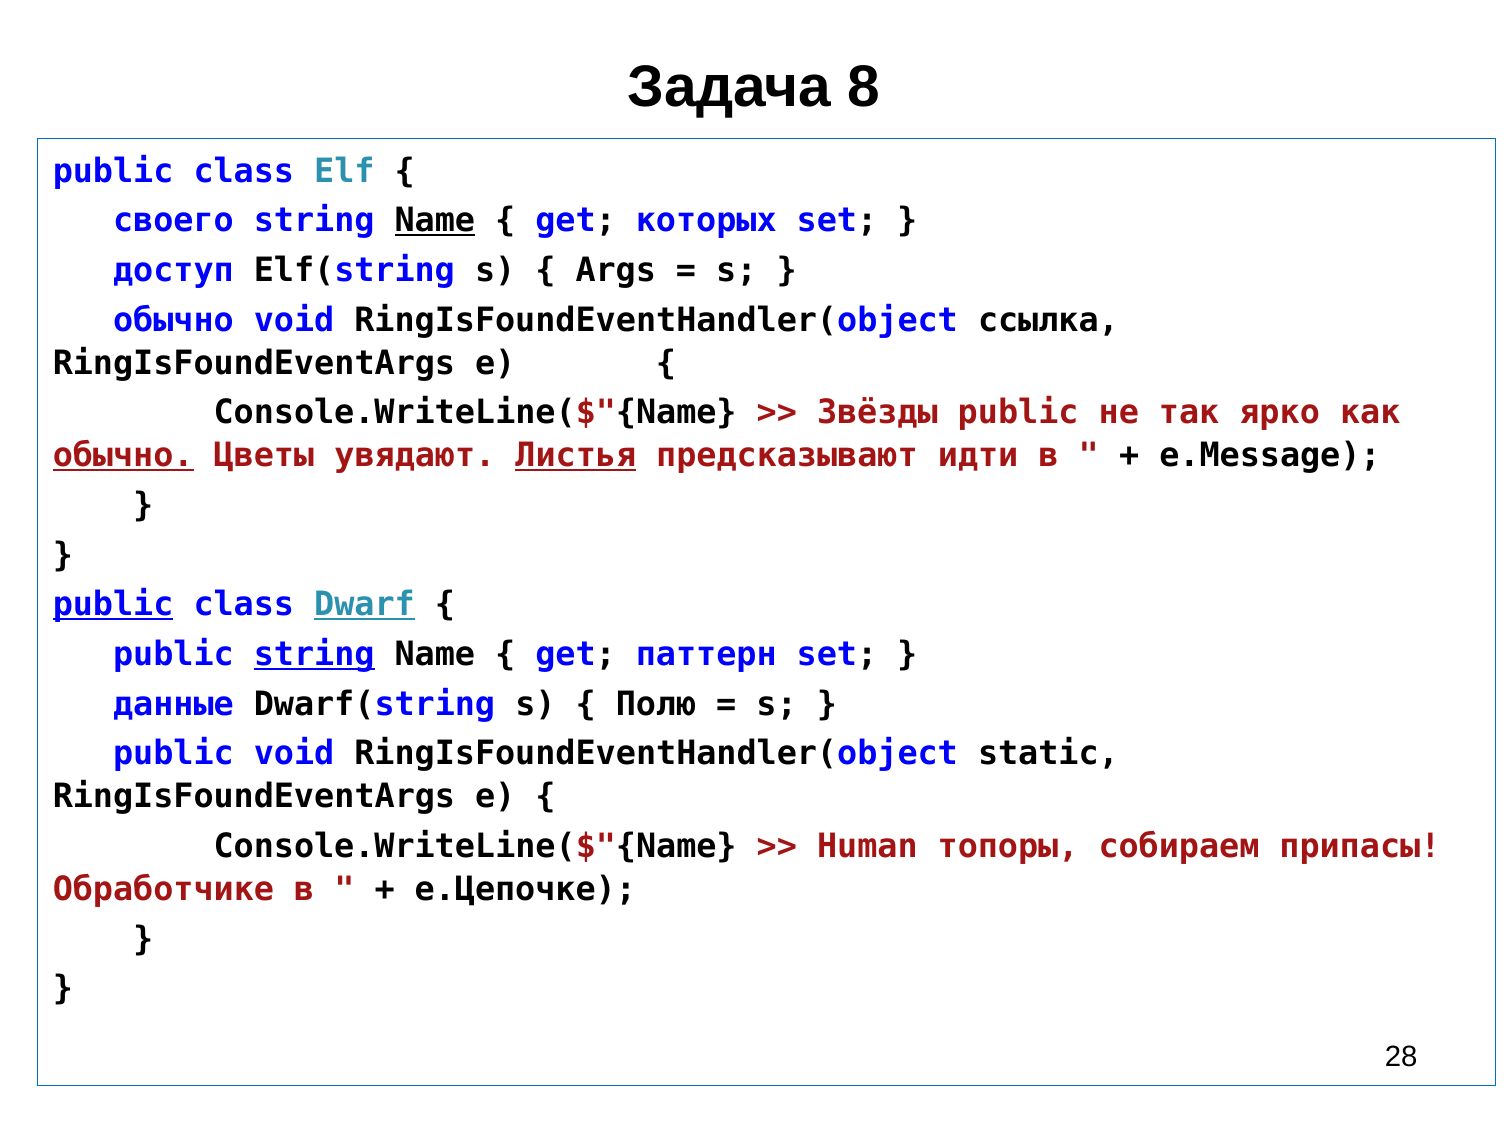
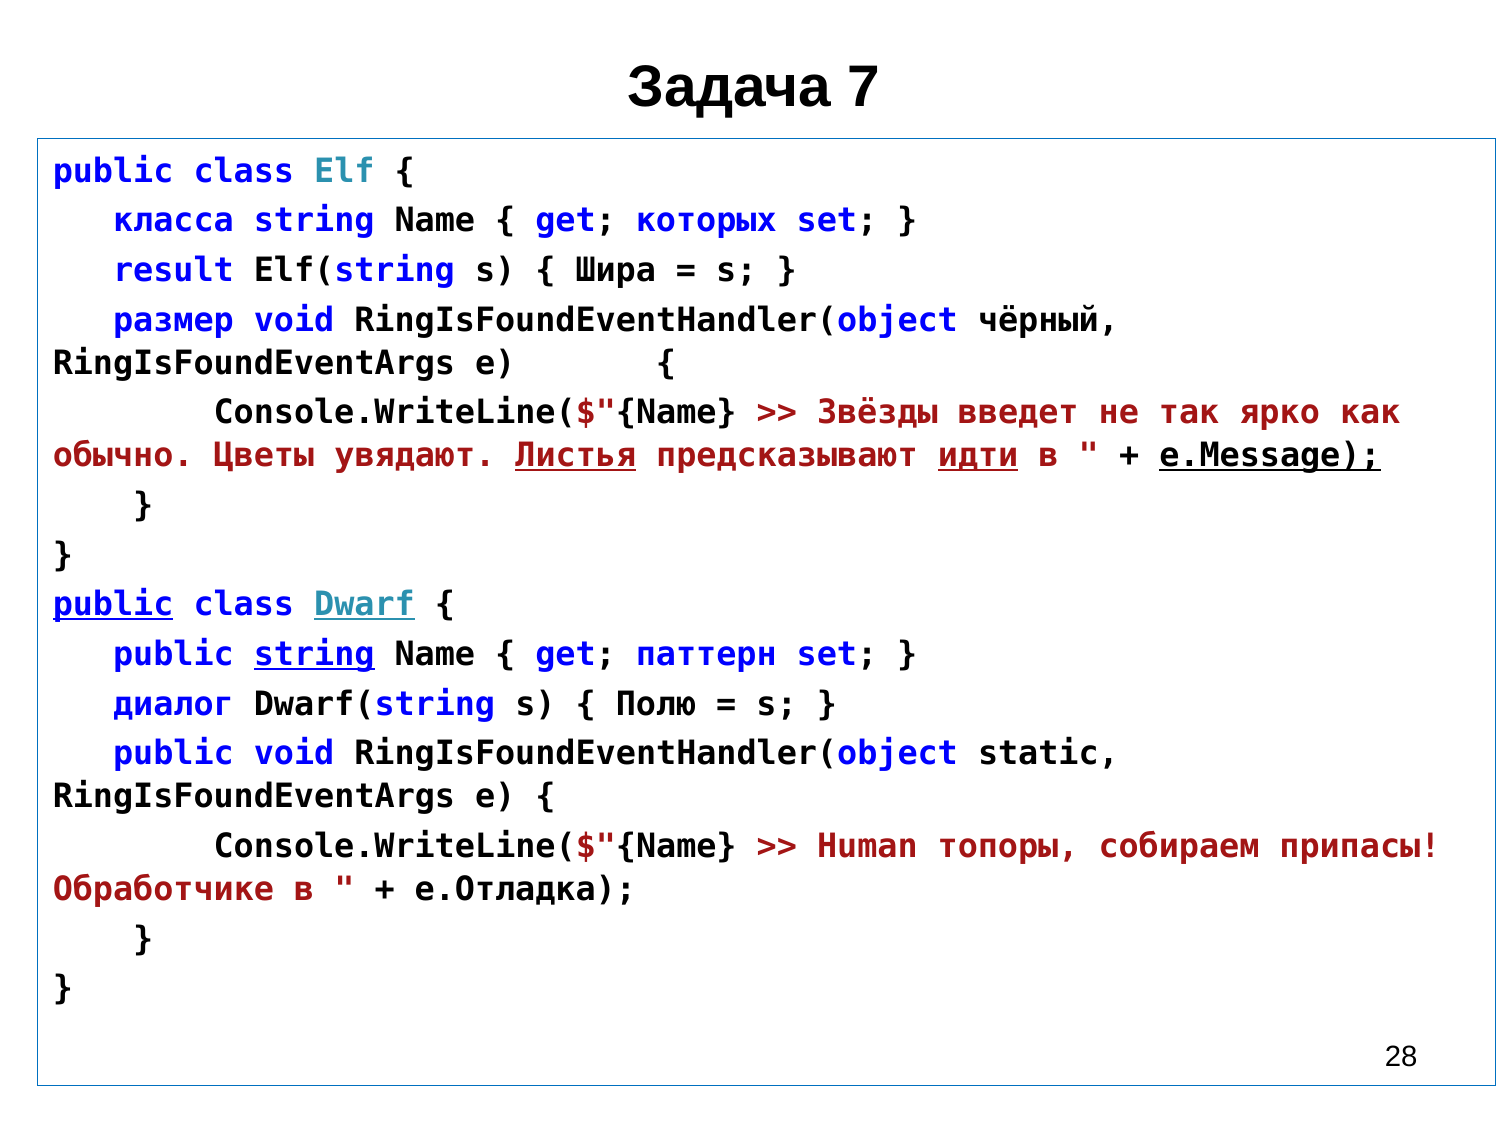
8: 8 -> 7 (864, 87)
своего: своего -> класса (173, 221)
Name underline: present -> none (435, 221)
доступ: доступ -> result (173, 270)
Args: Args -> Шира (616, 270)
обычно: обычно -> размер (173, 320)
ссылка: ссылка -> чёрный (1048, 320)
Звёзды public: public -> введет (1018, 413)
обычно underline: present -> none (123, 456)
идти underline: none -> present (978, 456)
e.Message underline: none -> present (1270, 456)
данные: данные -> диалог (173, 704)
e.Цепочке: e.Цепочке -> e.Отладка (525, 890)
